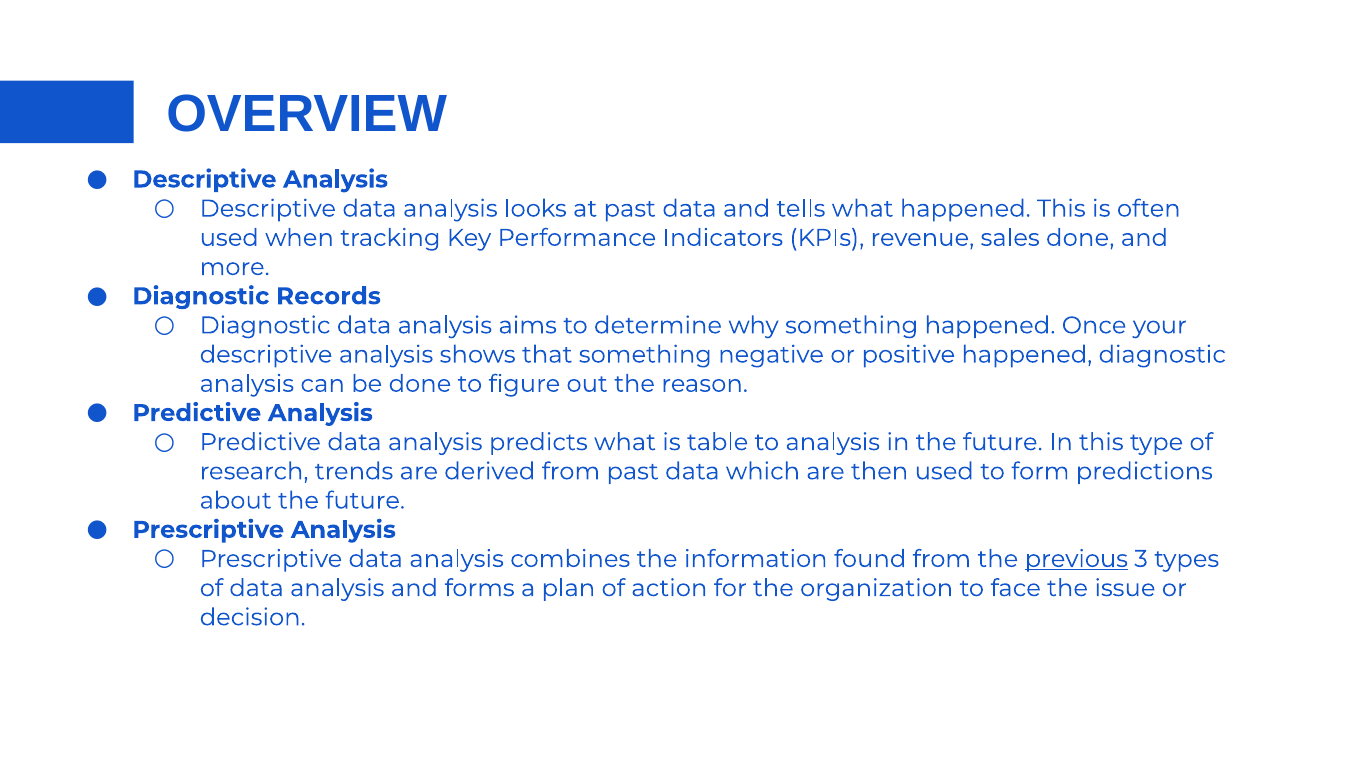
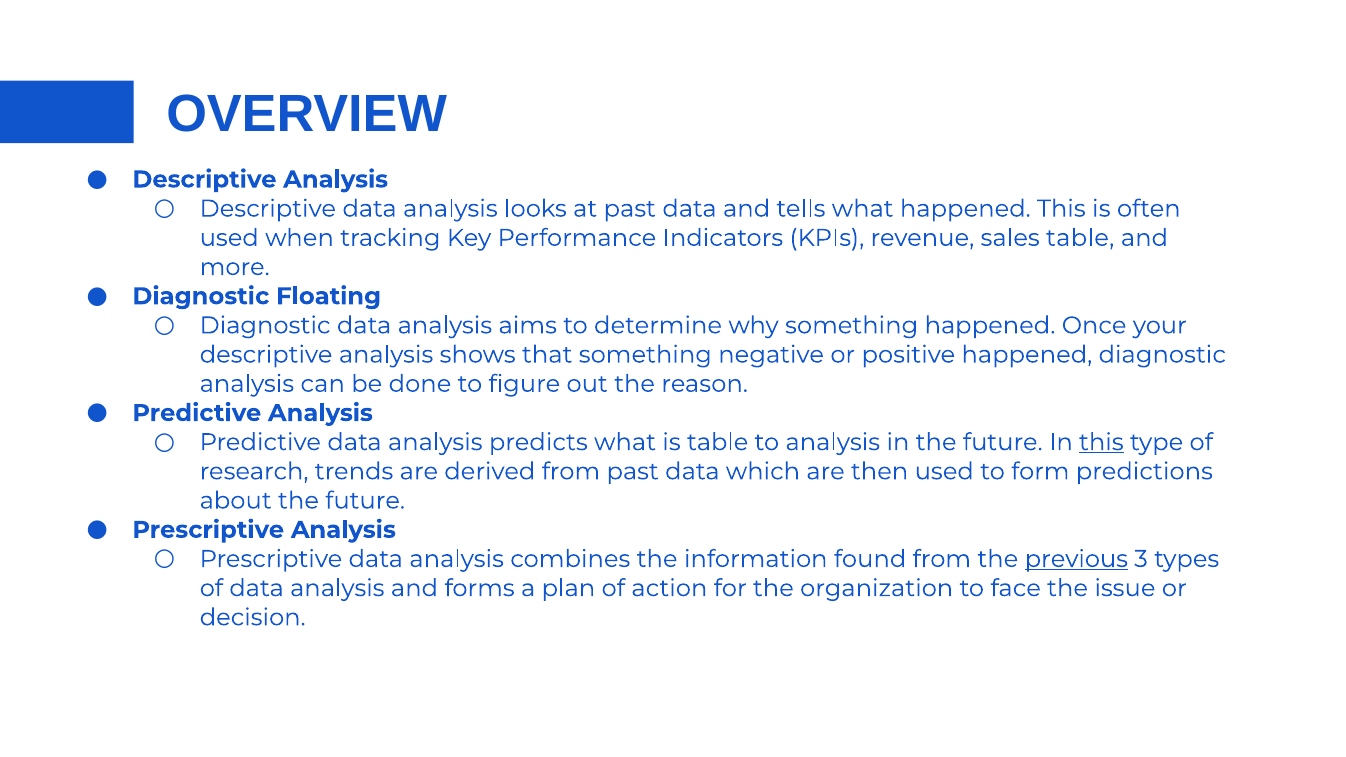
sales done: done -> table (1080, 238)
Records: Records -> Floating (329, 296)
this underline: none -> present (1101, 442)
